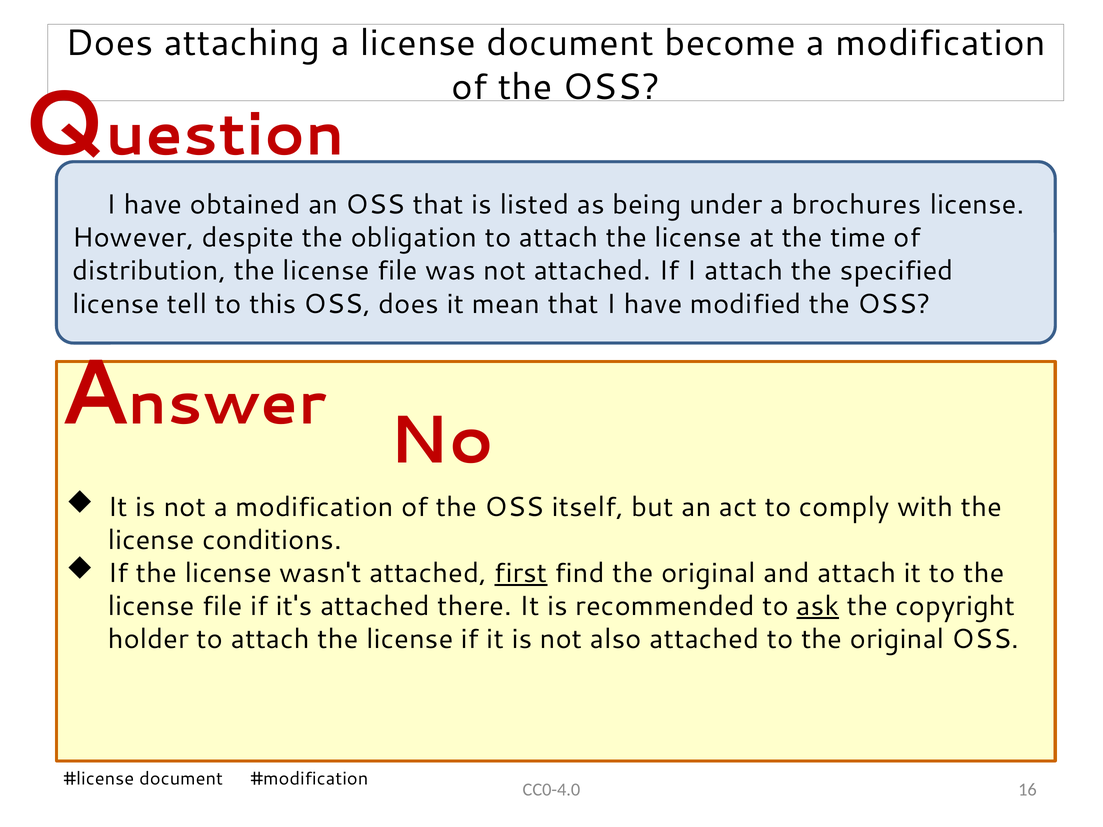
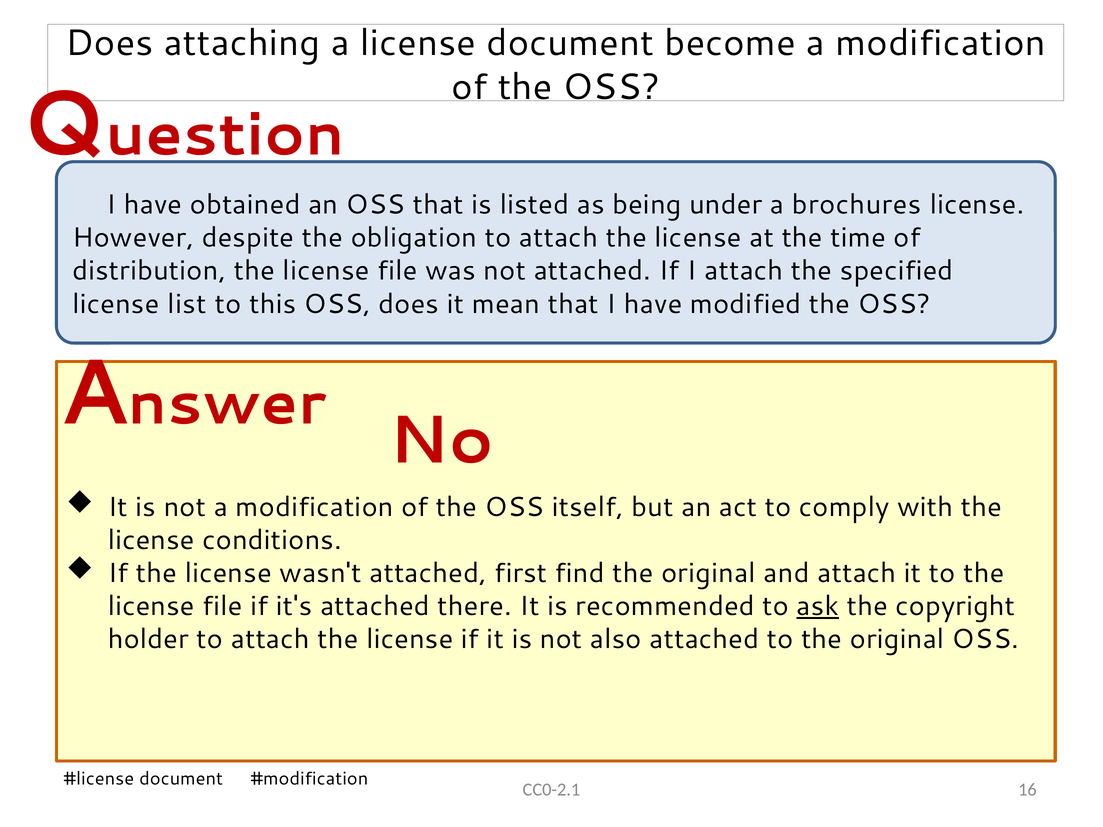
tell: tell -> list (187, 304)
first underline: present -> none (521, 573)
CC0-4.0: CC0-4.0 -> CC0-2.1 (551, 790)
